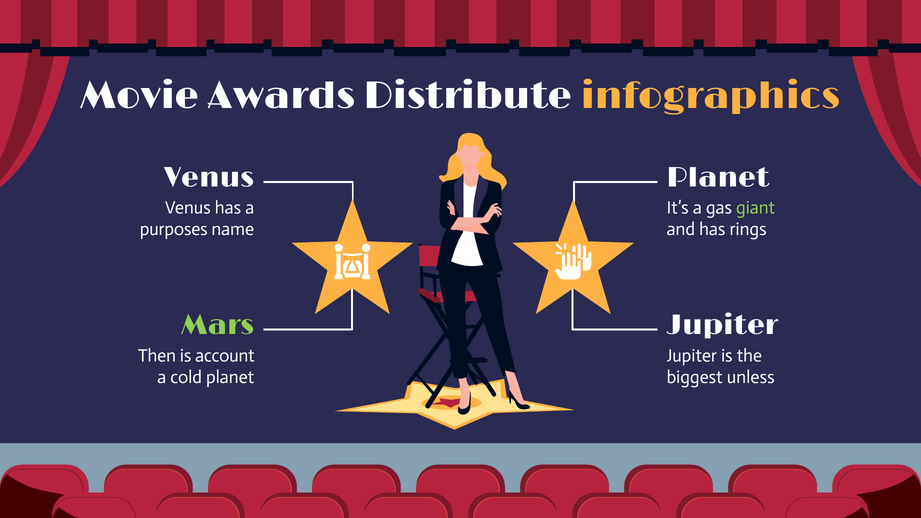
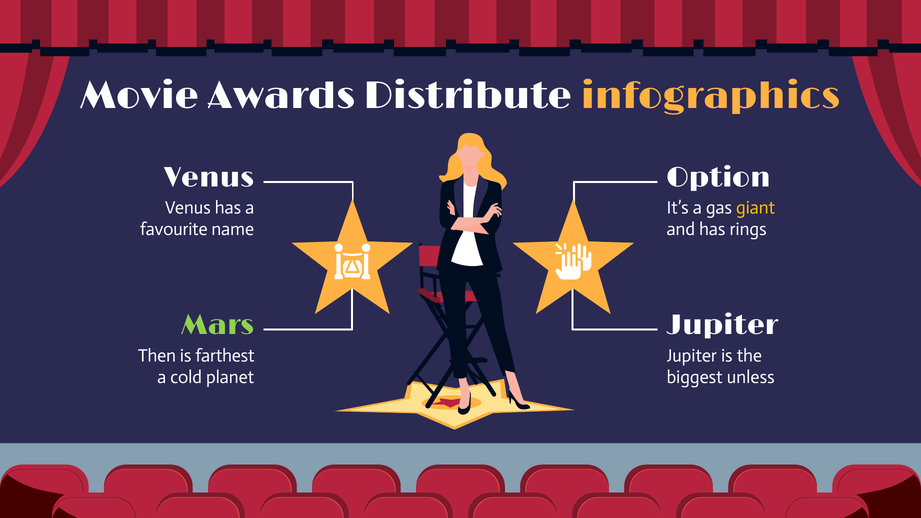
Planet: Planet -> Option (718, 177)
giant colour: light green -> yellow (756, 208)
purposes: purposes -> favourite (174, 229)
account: account -> farthest (225, 356)
